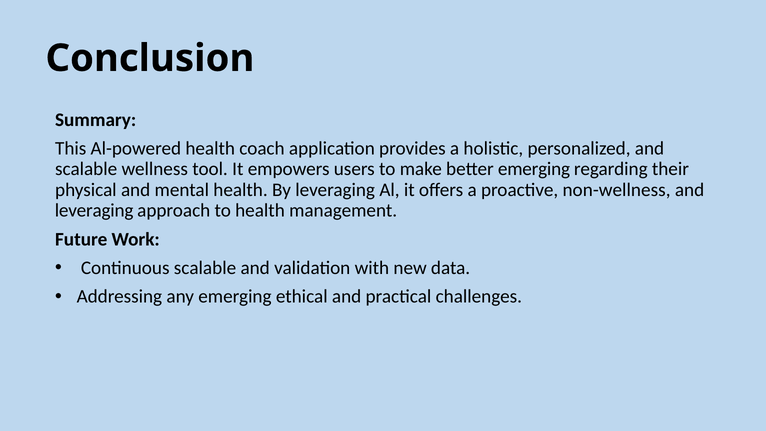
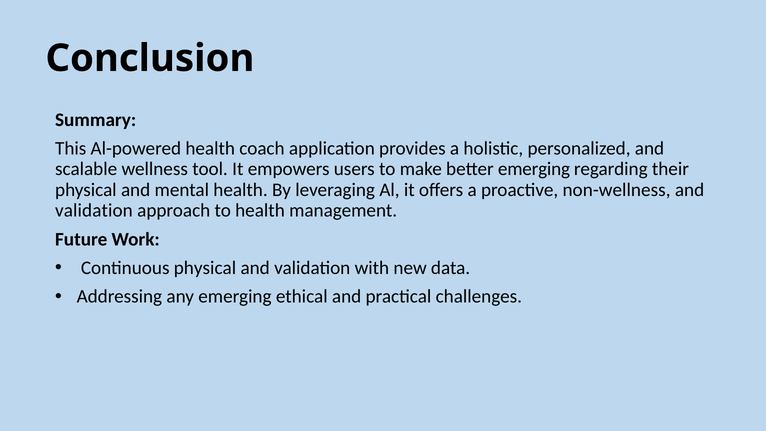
leveraging: leveraging -> validation (94, 210)
Continuous scalable: scalable -> physical (205, 268)
